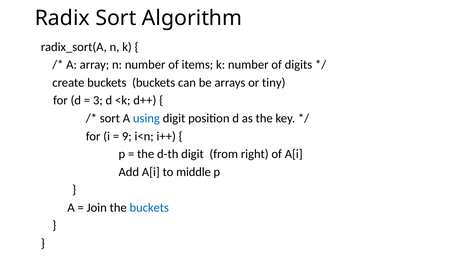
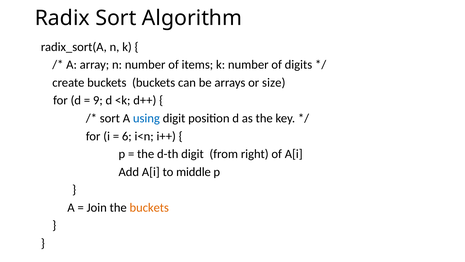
tiny: tiny -> size (274, 83)
3: 3 -> 9 (98, 100)
9: 9 -> 6 (127, 136)
buckets colour: blue -> orange (149, 207)
